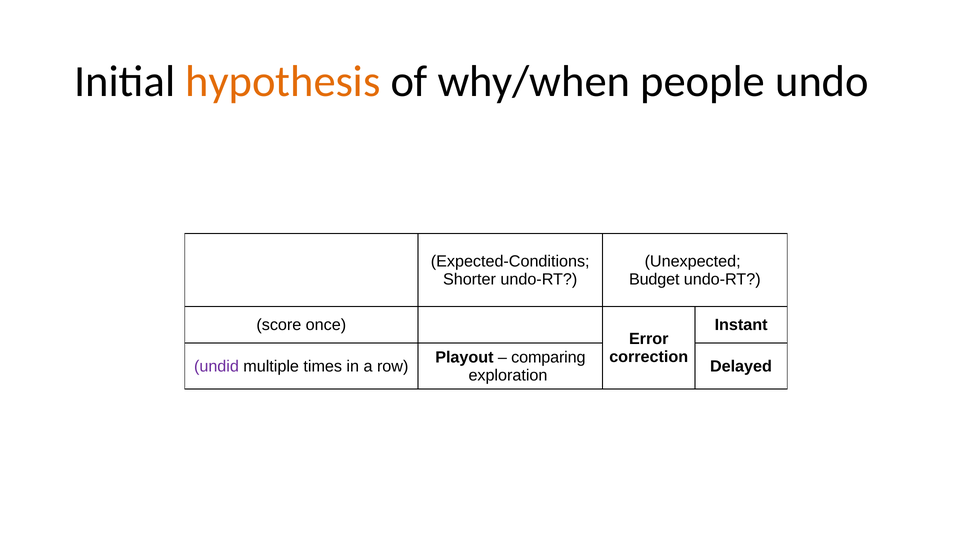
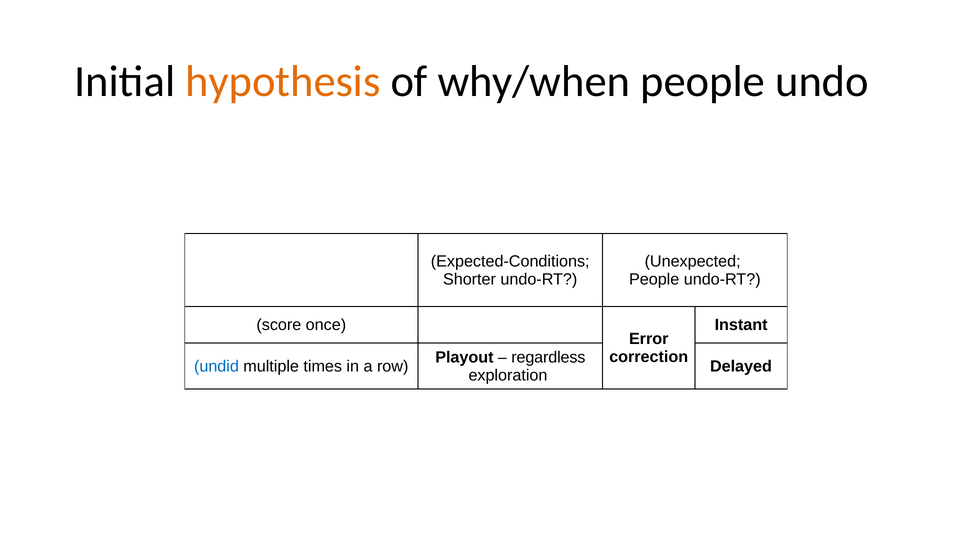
Budget: Budget -> People (654, 279)
comparing: comparing -> regardless (548, 357)
undid colour: purple -> blue (216, 366)
